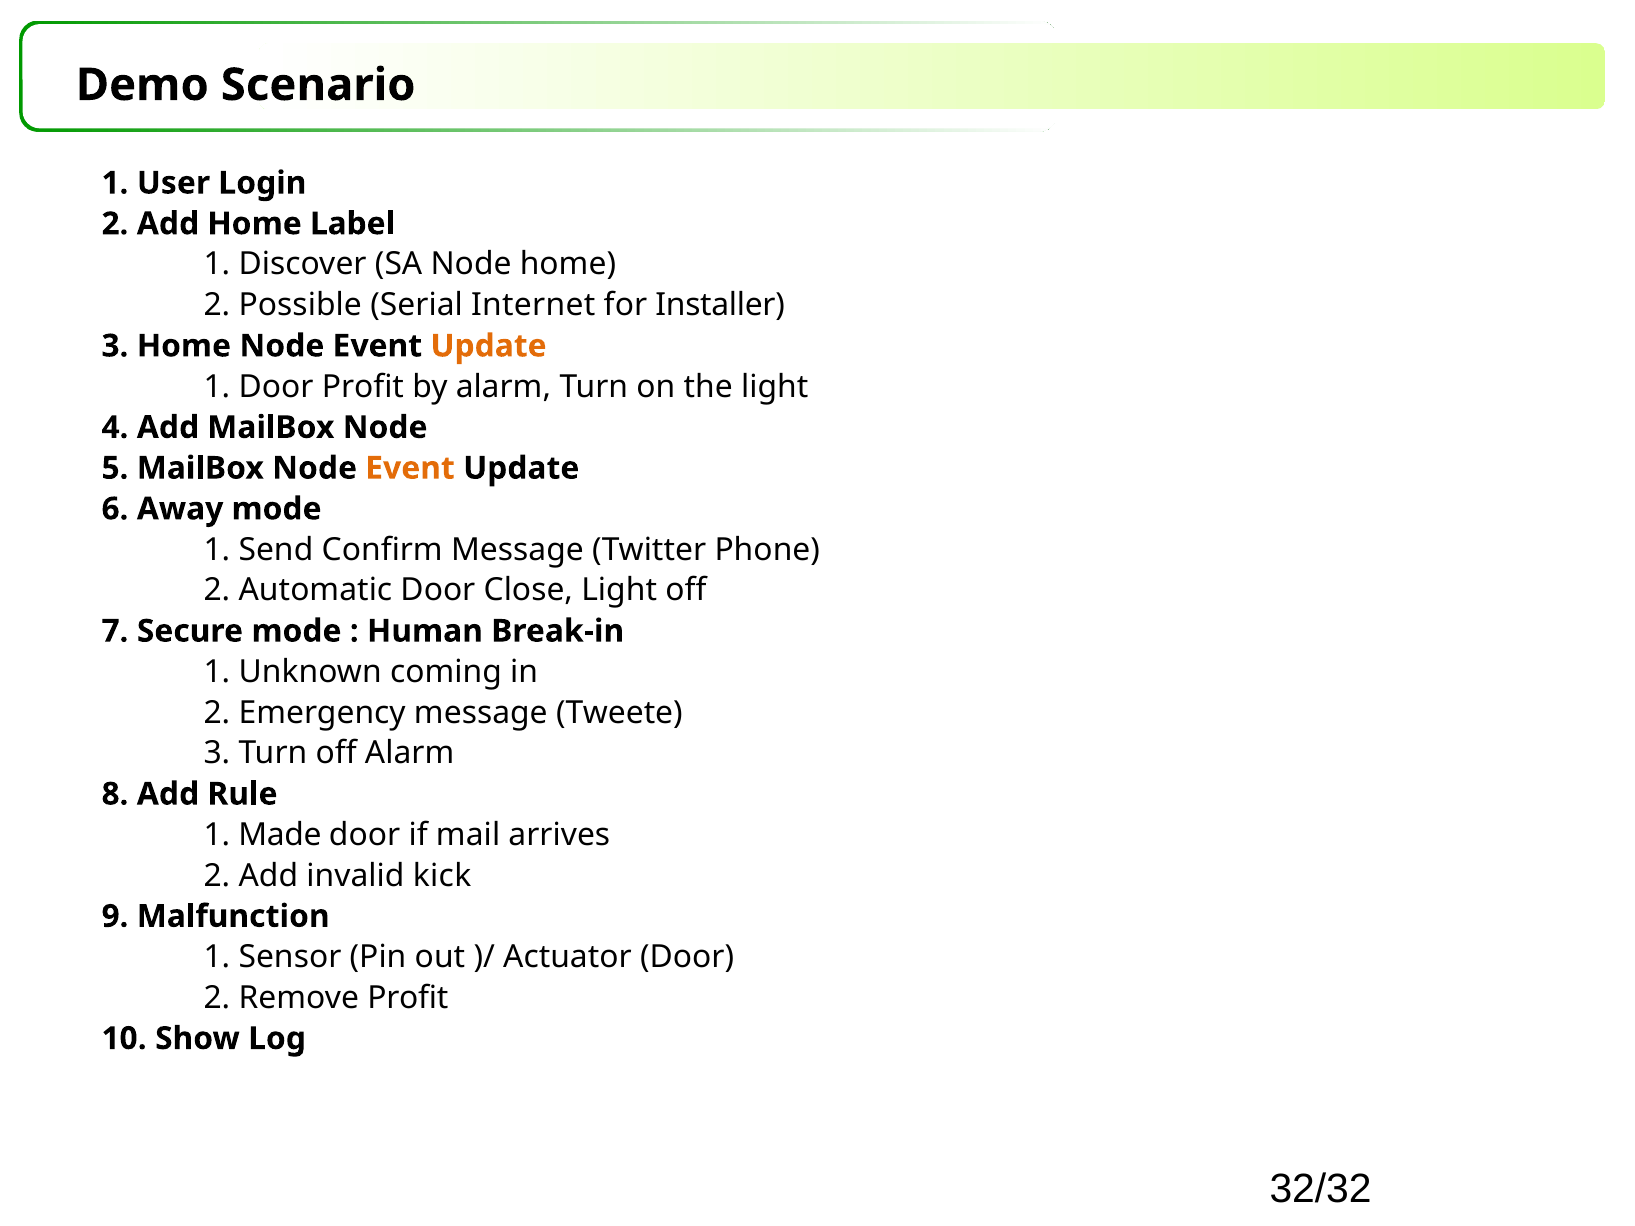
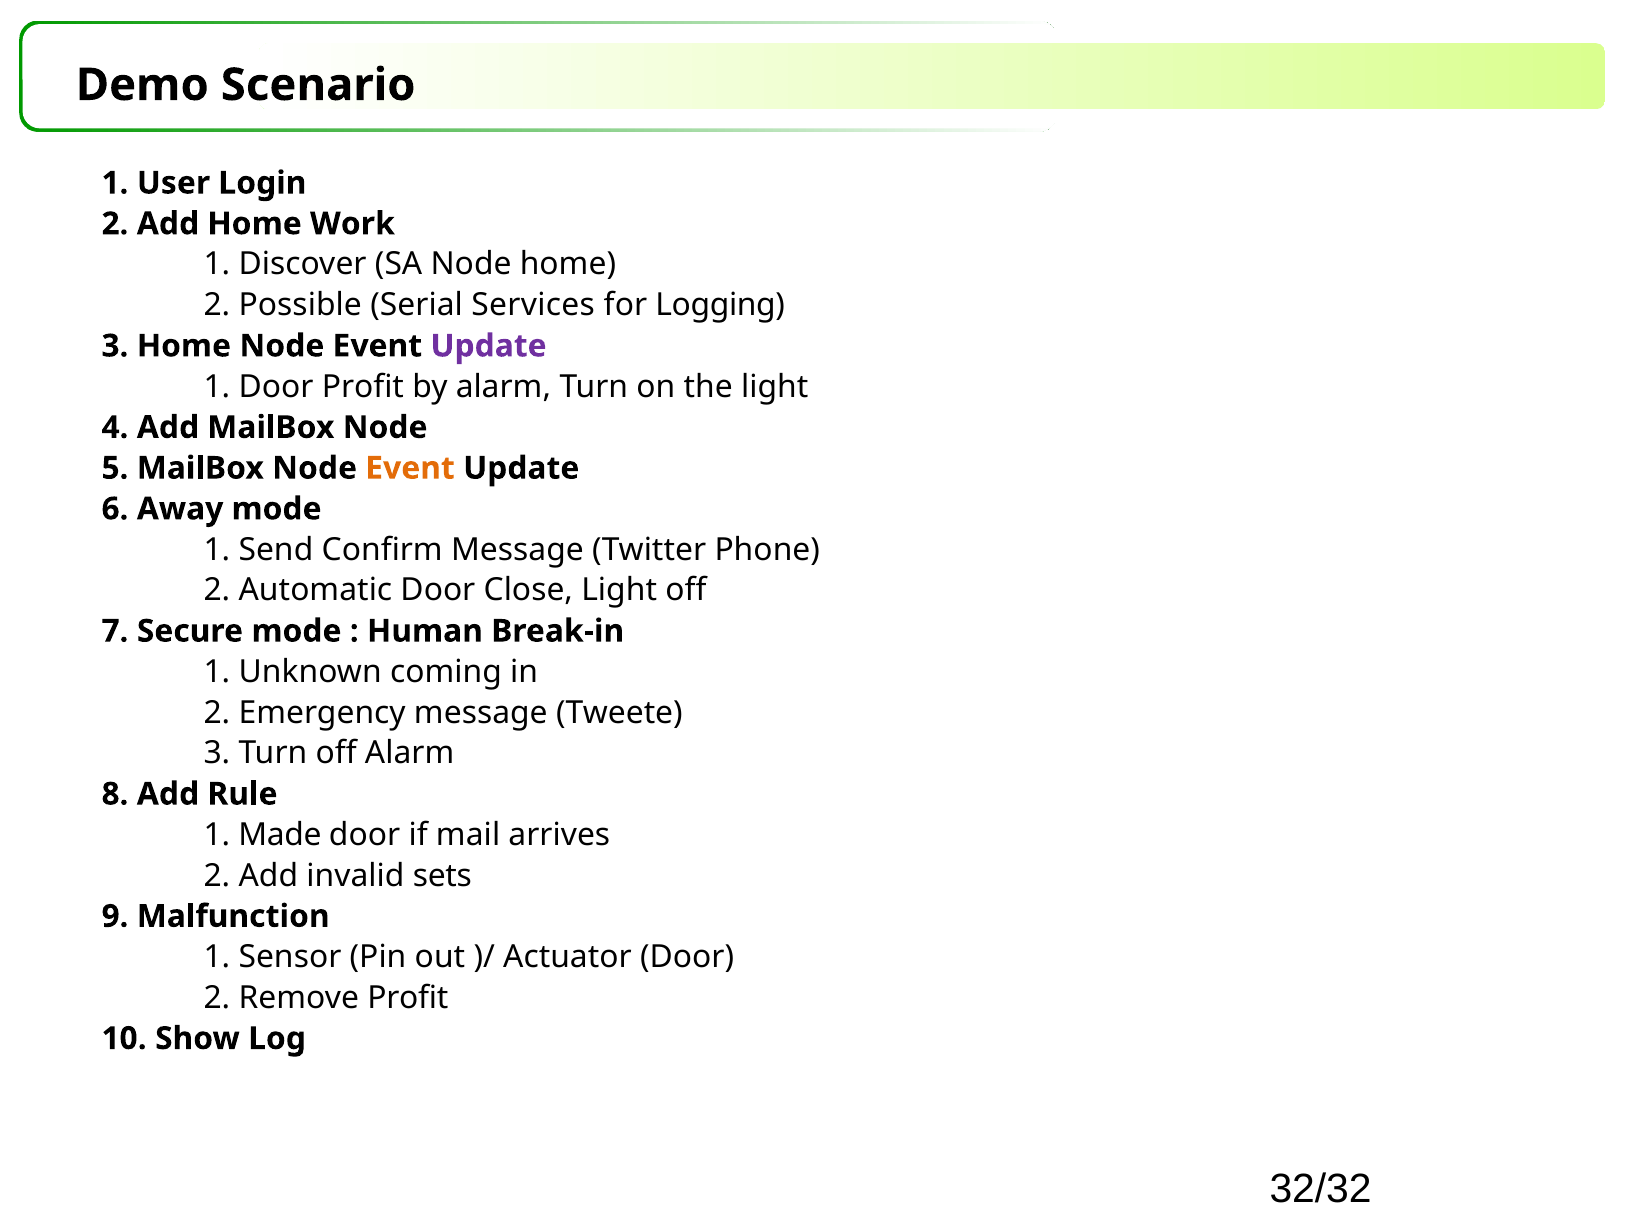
Label: Label -> Work (352, 224)
Internet: Internet -> Services (533, 305)
Installer: Installer -> Logging (720, 305)
Update colour: orange -> purple (489, 346)
kick: kick -> sets (442, 876)
